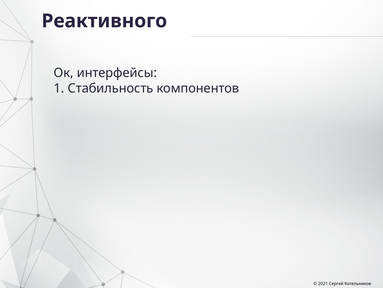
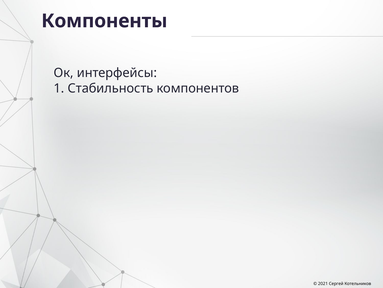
Реактивного: Реактивного -> Компоненты (104, 21)
